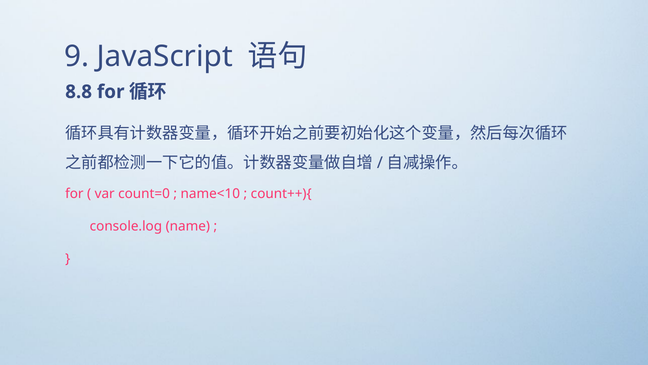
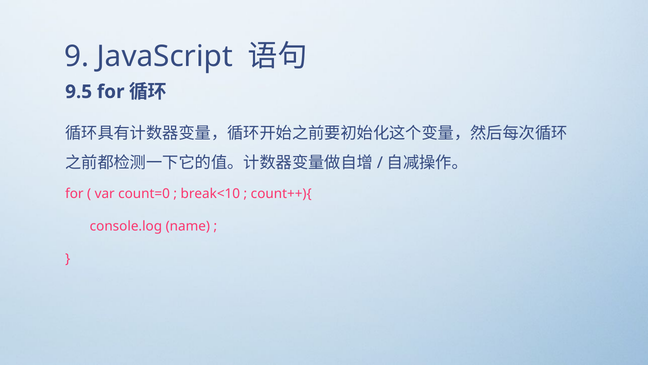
8.8: 8.8 -> 9.5 (79, 92)
name<10: name<10 -> break<10 (210, 194)
